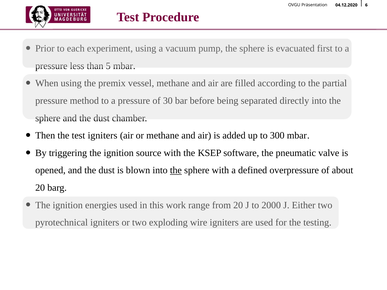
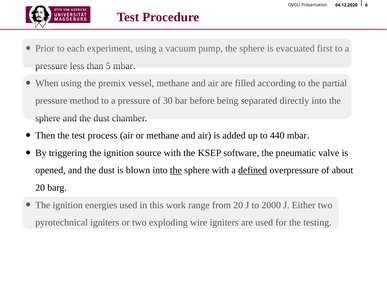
test igniters: igniters -> process (103, 136)
300: 300 -> 440 (277, 136)
defined underline: none -> present (253, 170)
